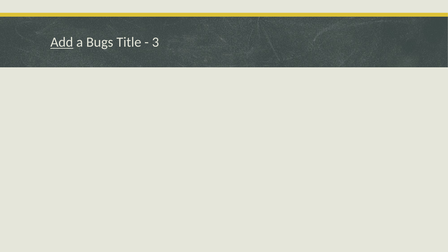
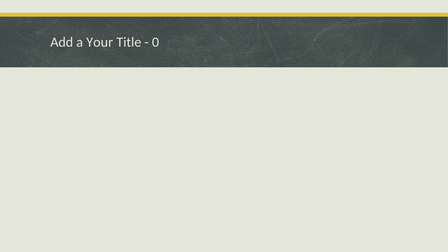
Add underline: present -> none (62, 42)
Bugs: Bugs -> Your (100, 42)
3: 3 -> 0 (155, 42)
